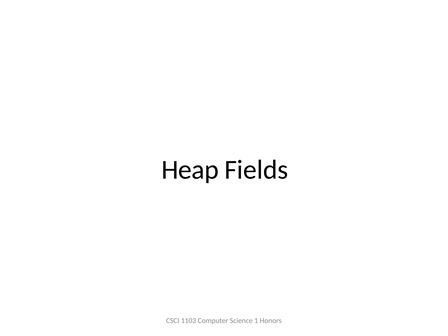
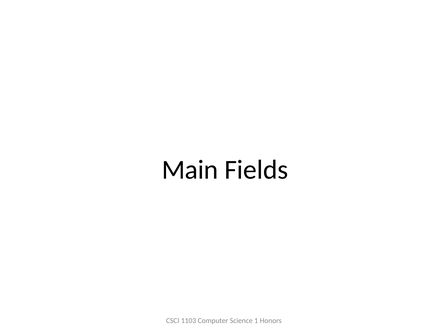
Heap: Heap -> Main (190, 170)
